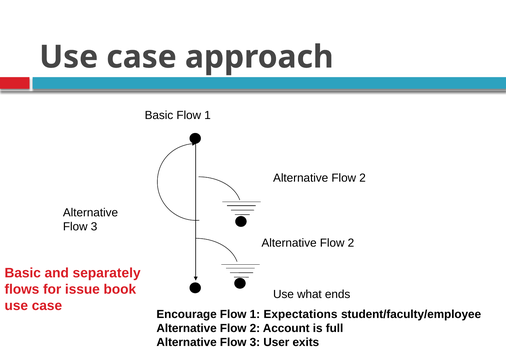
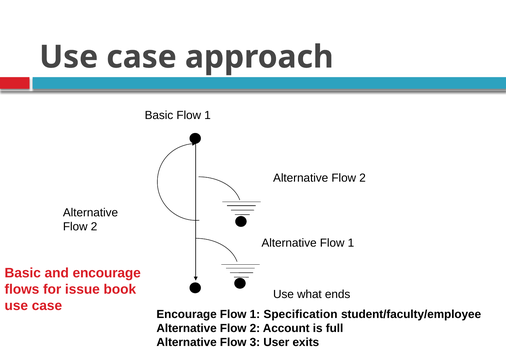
3: 3 -> 2 (94, 226)
2: 2 -> 1 (351, 243)
and separately: separately -> encourage (107, 272)
Expectations: Expectations -> Specification (301, 314)
